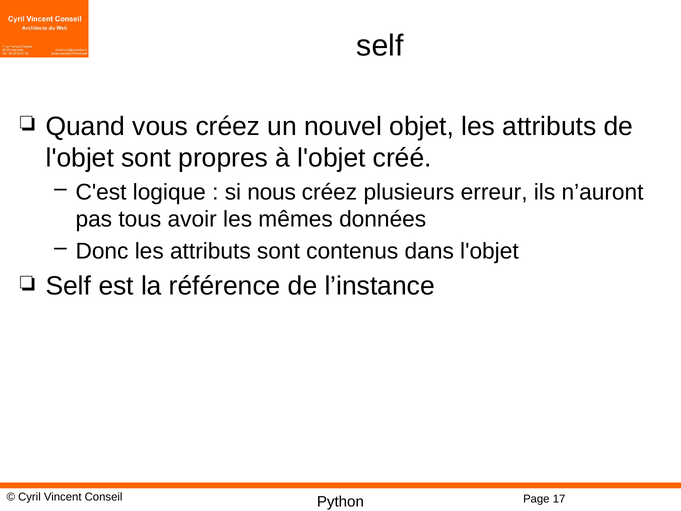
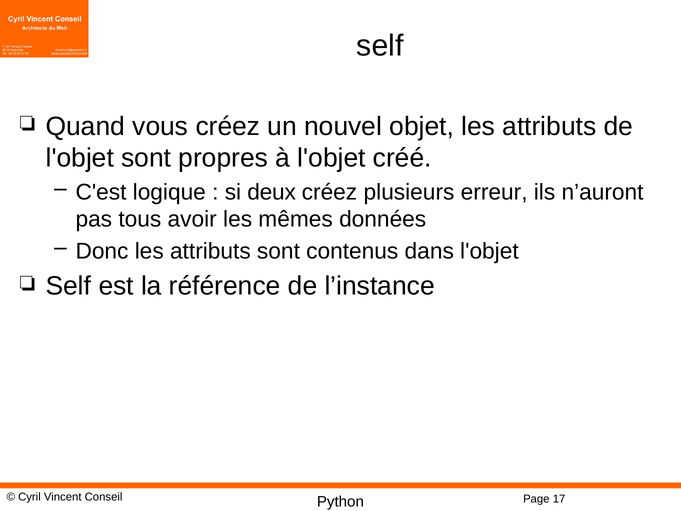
nous: nous -> deux (272, 192)
